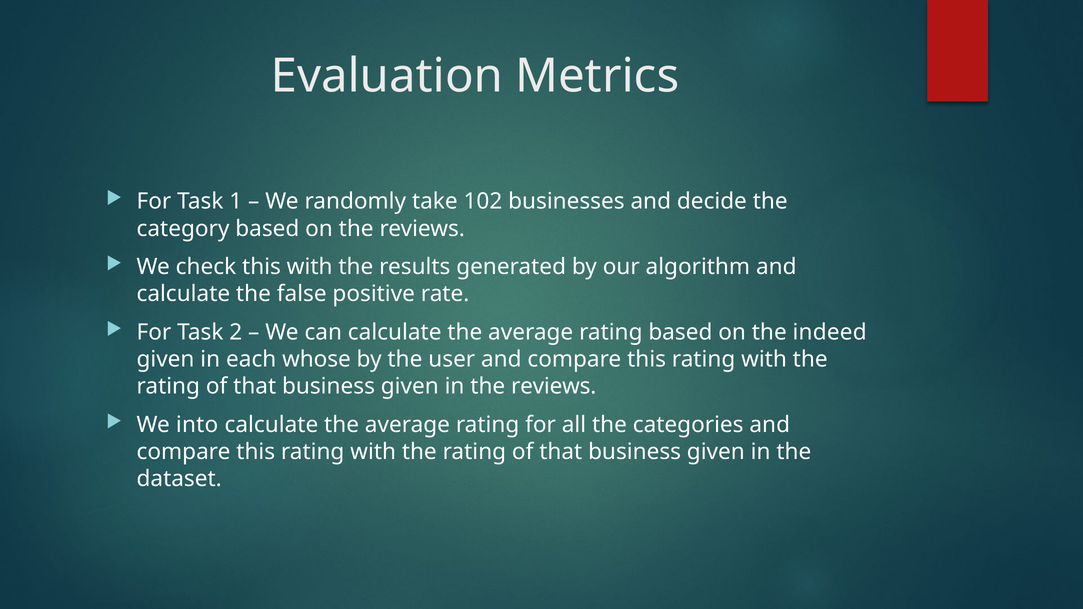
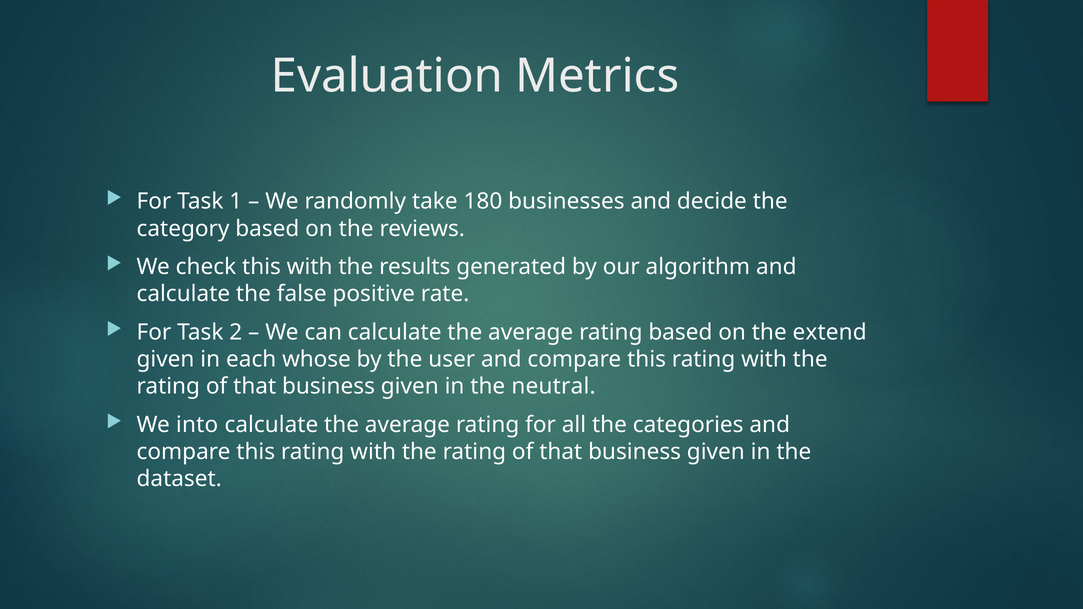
102: 102 -> 180 (483, 202)
indeed: indeed -> extend (830, 332)
in the reviews: reviews -> neutral (554, 387)
